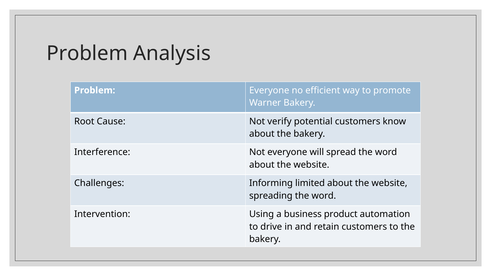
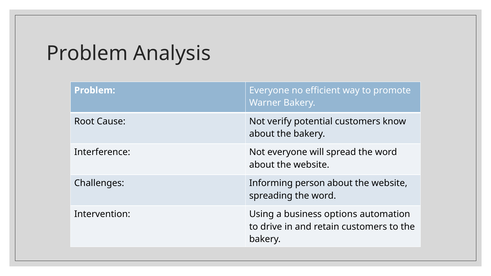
limited: limited -> person (310, 183)
product: product -> options (341, 214)
